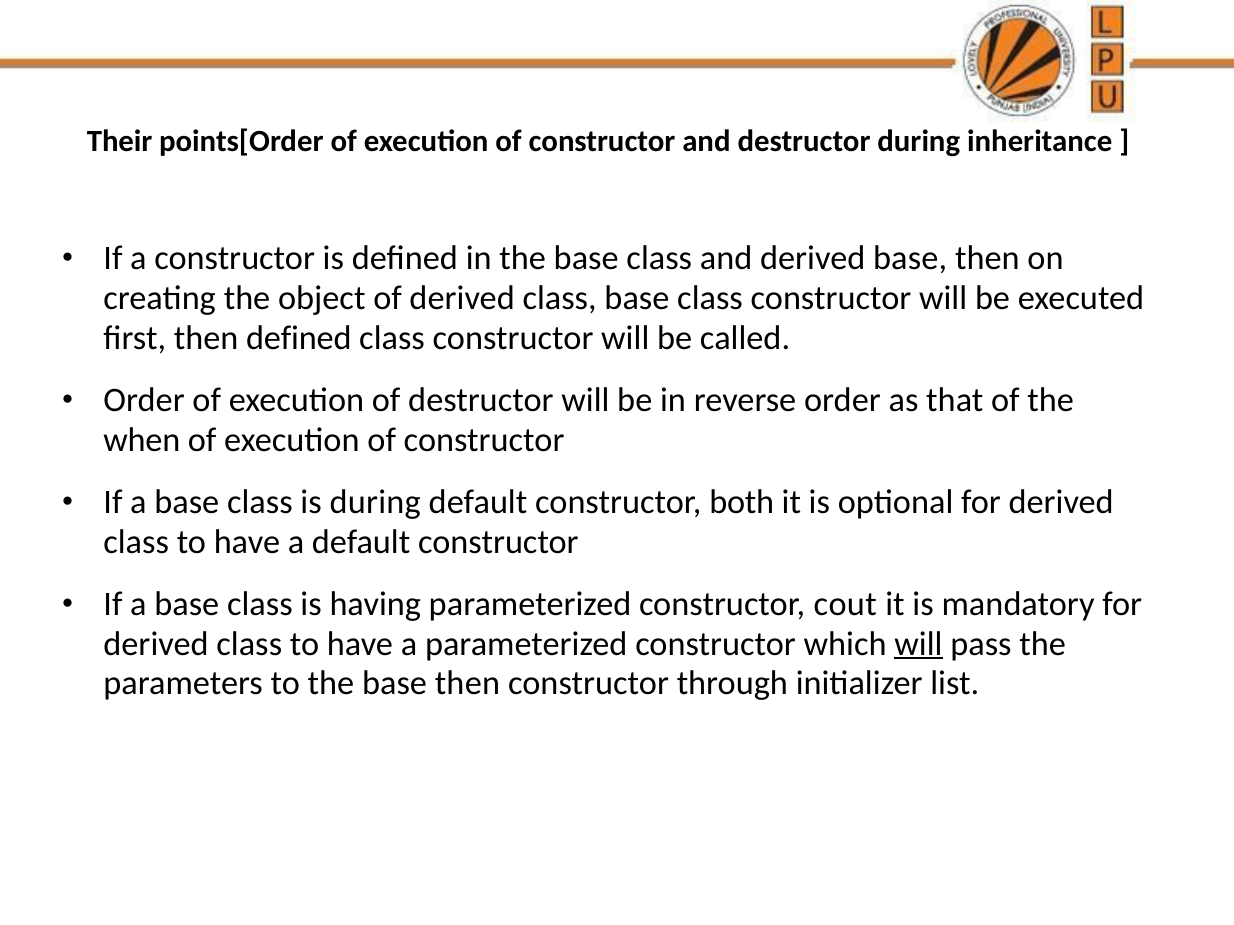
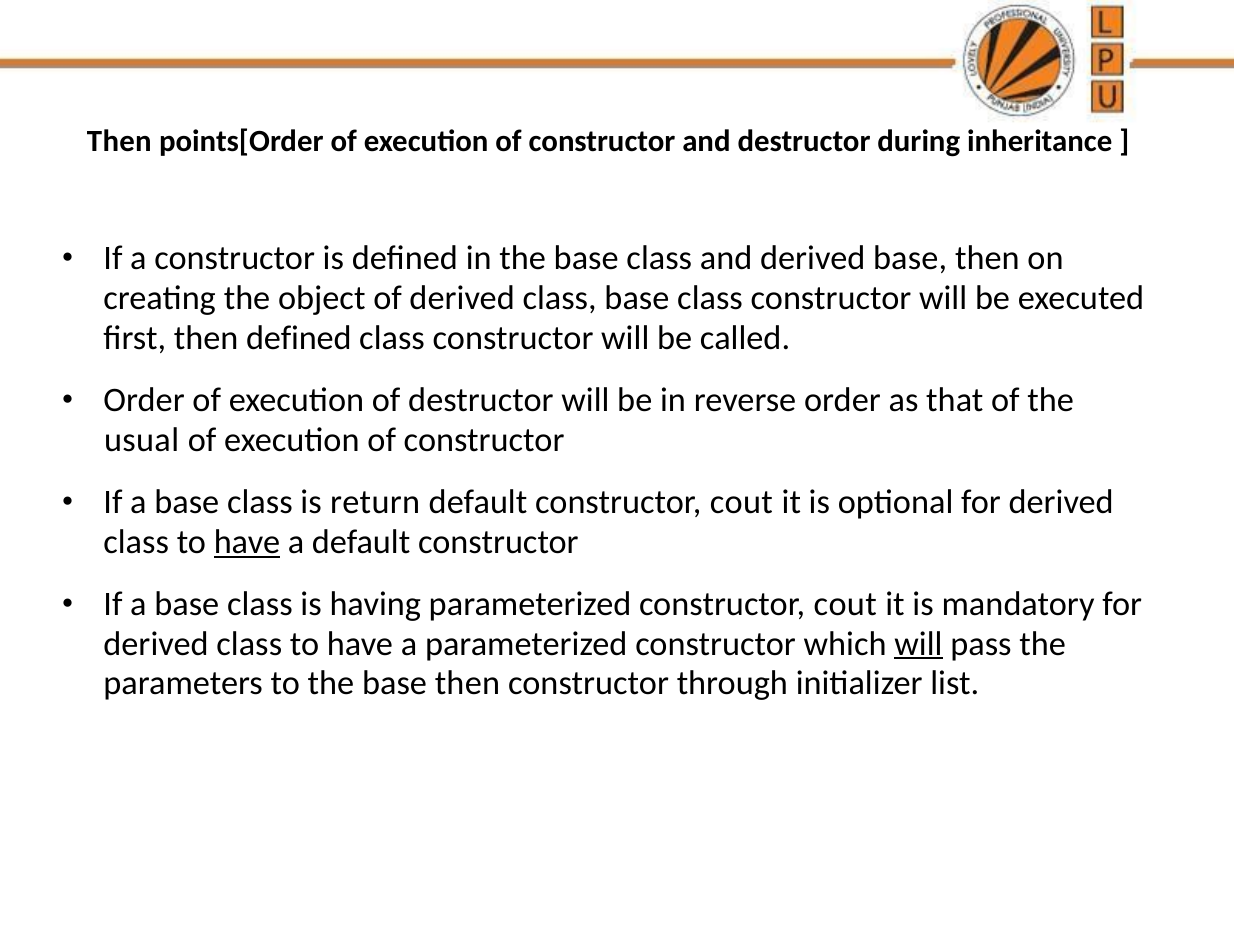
Their: Their -> Then (119, 141)
when: when -> usual (142, 440)
is during: during -> return (375, 502)
default constructor both: both -> cout (741, 502)
have underline: none -> present (247, 542)
